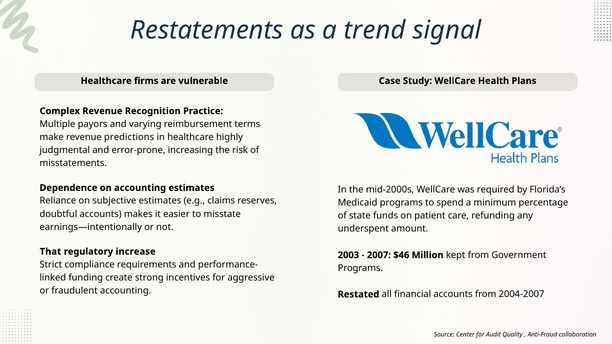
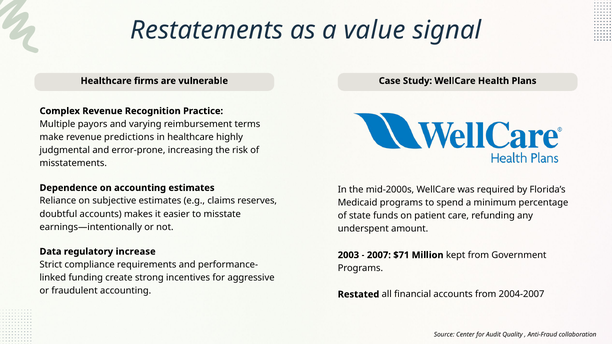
trend: trend -> value (375, 30)
That: That -> Data (51, 252)
$46: $46 -> $71 (401, 255)
